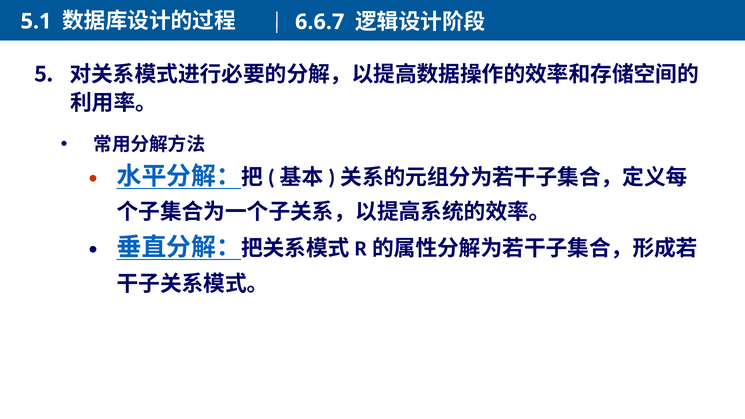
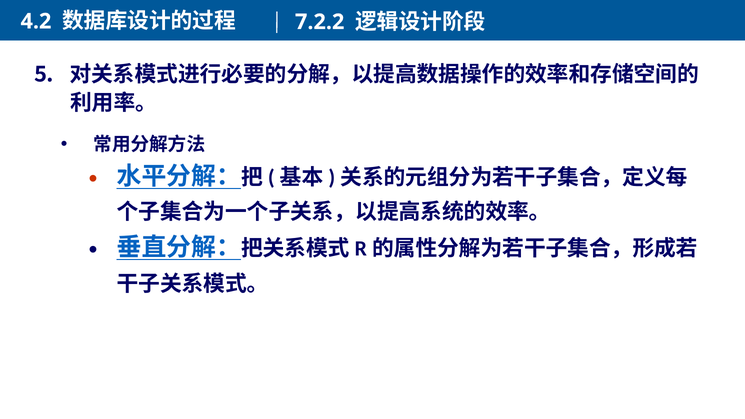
5.1: 5.1 -> 4.2 (36, 21)
6.6.7: 6.6.7 -> 7.2.2 (320, 22)
